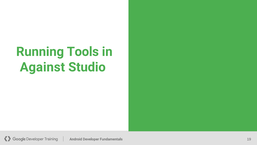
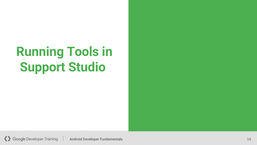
Against: Against -> Support (43, 67)
